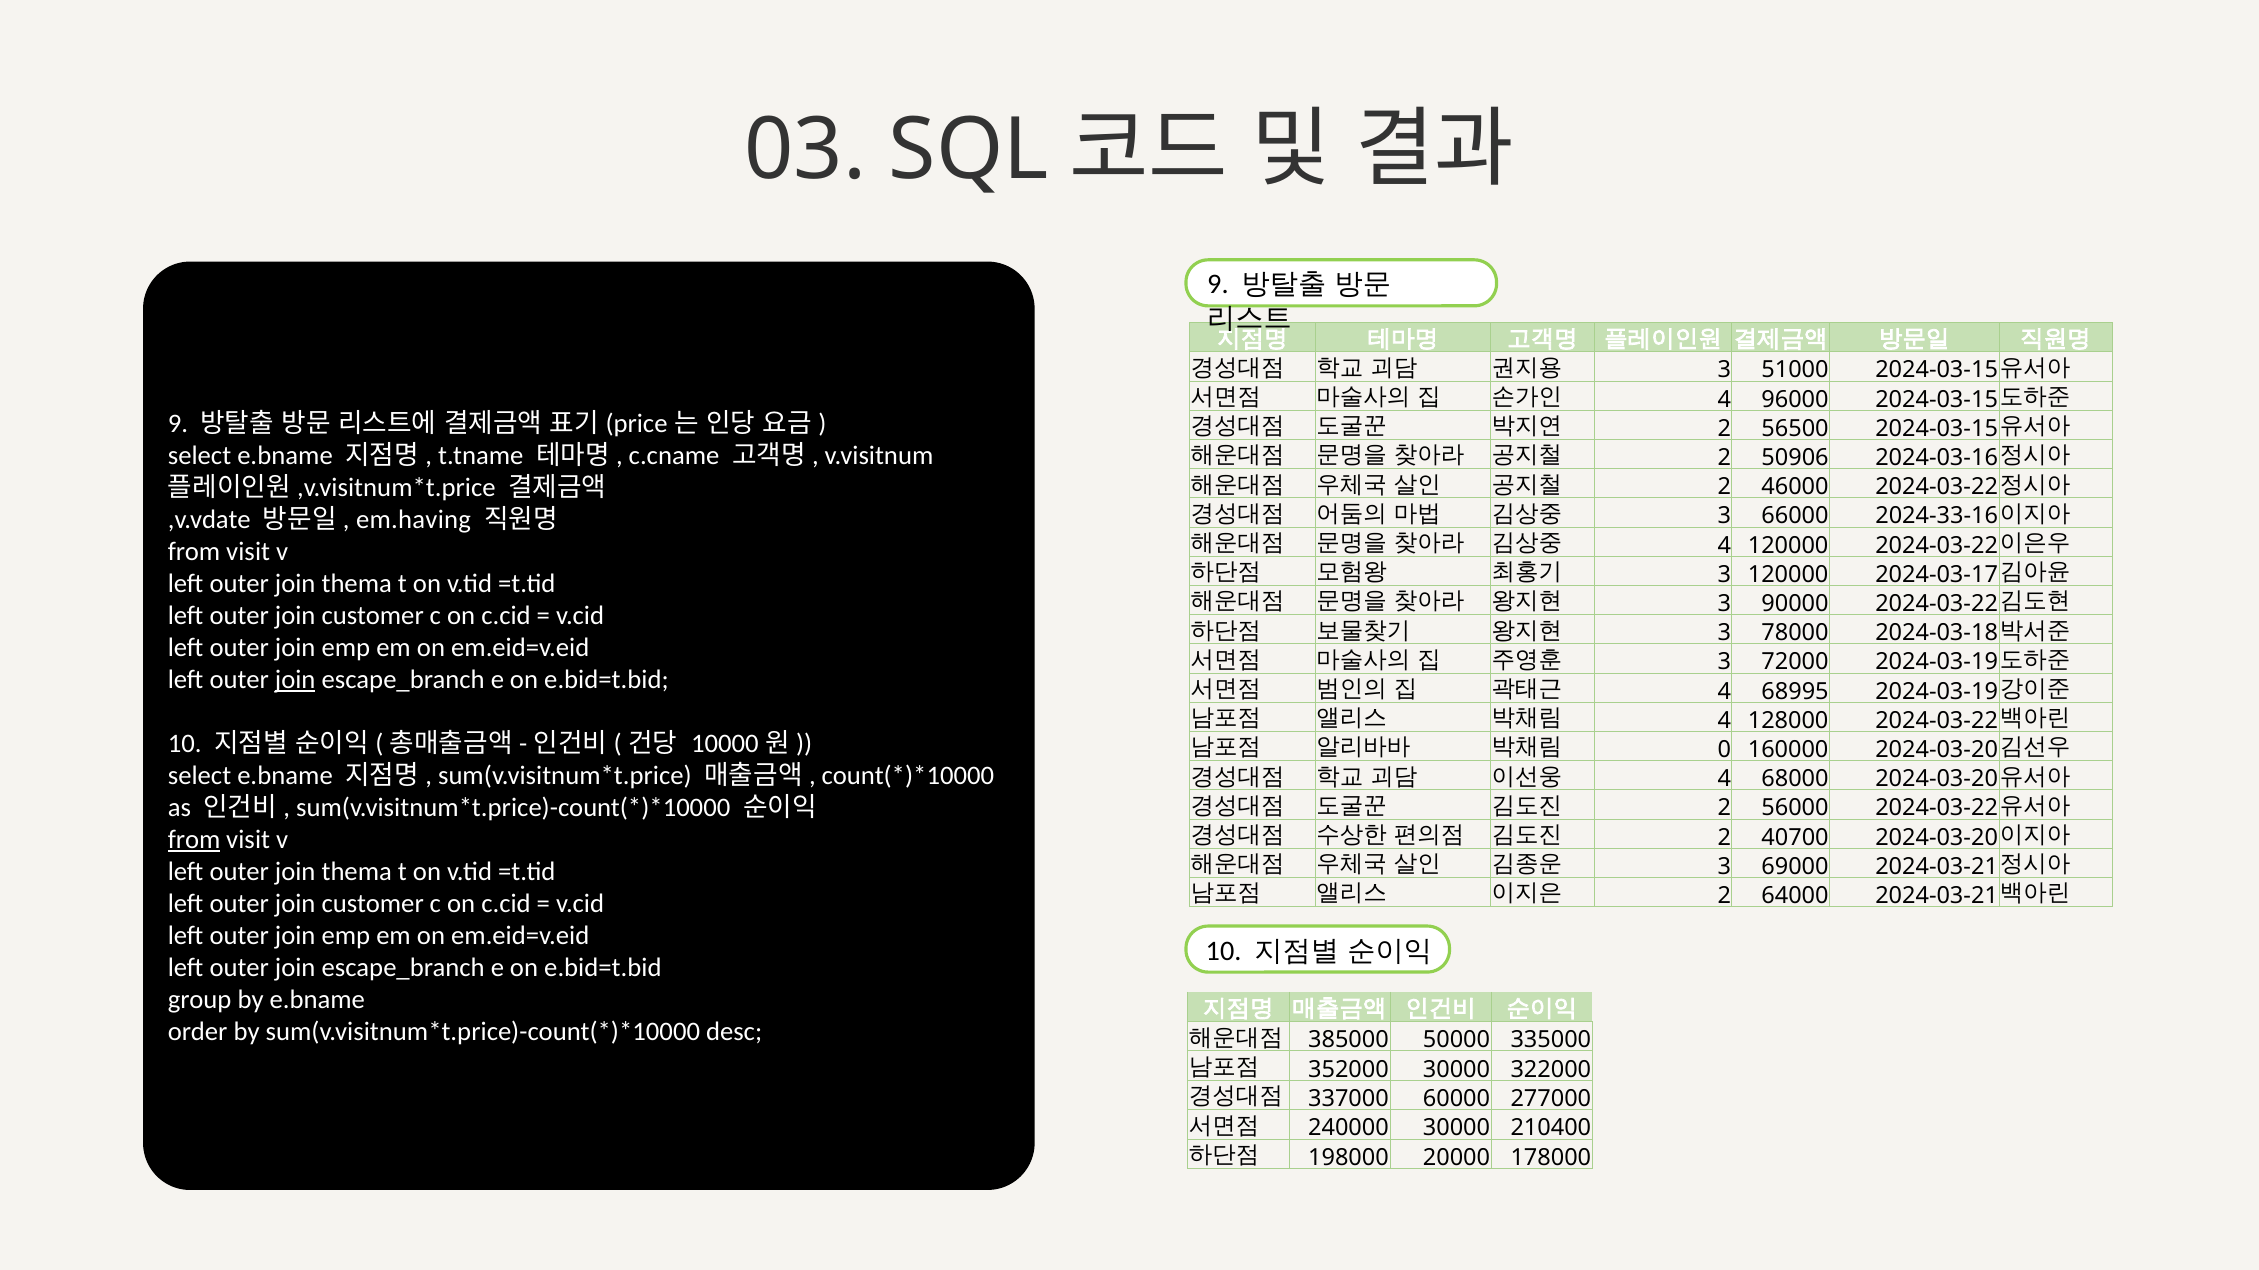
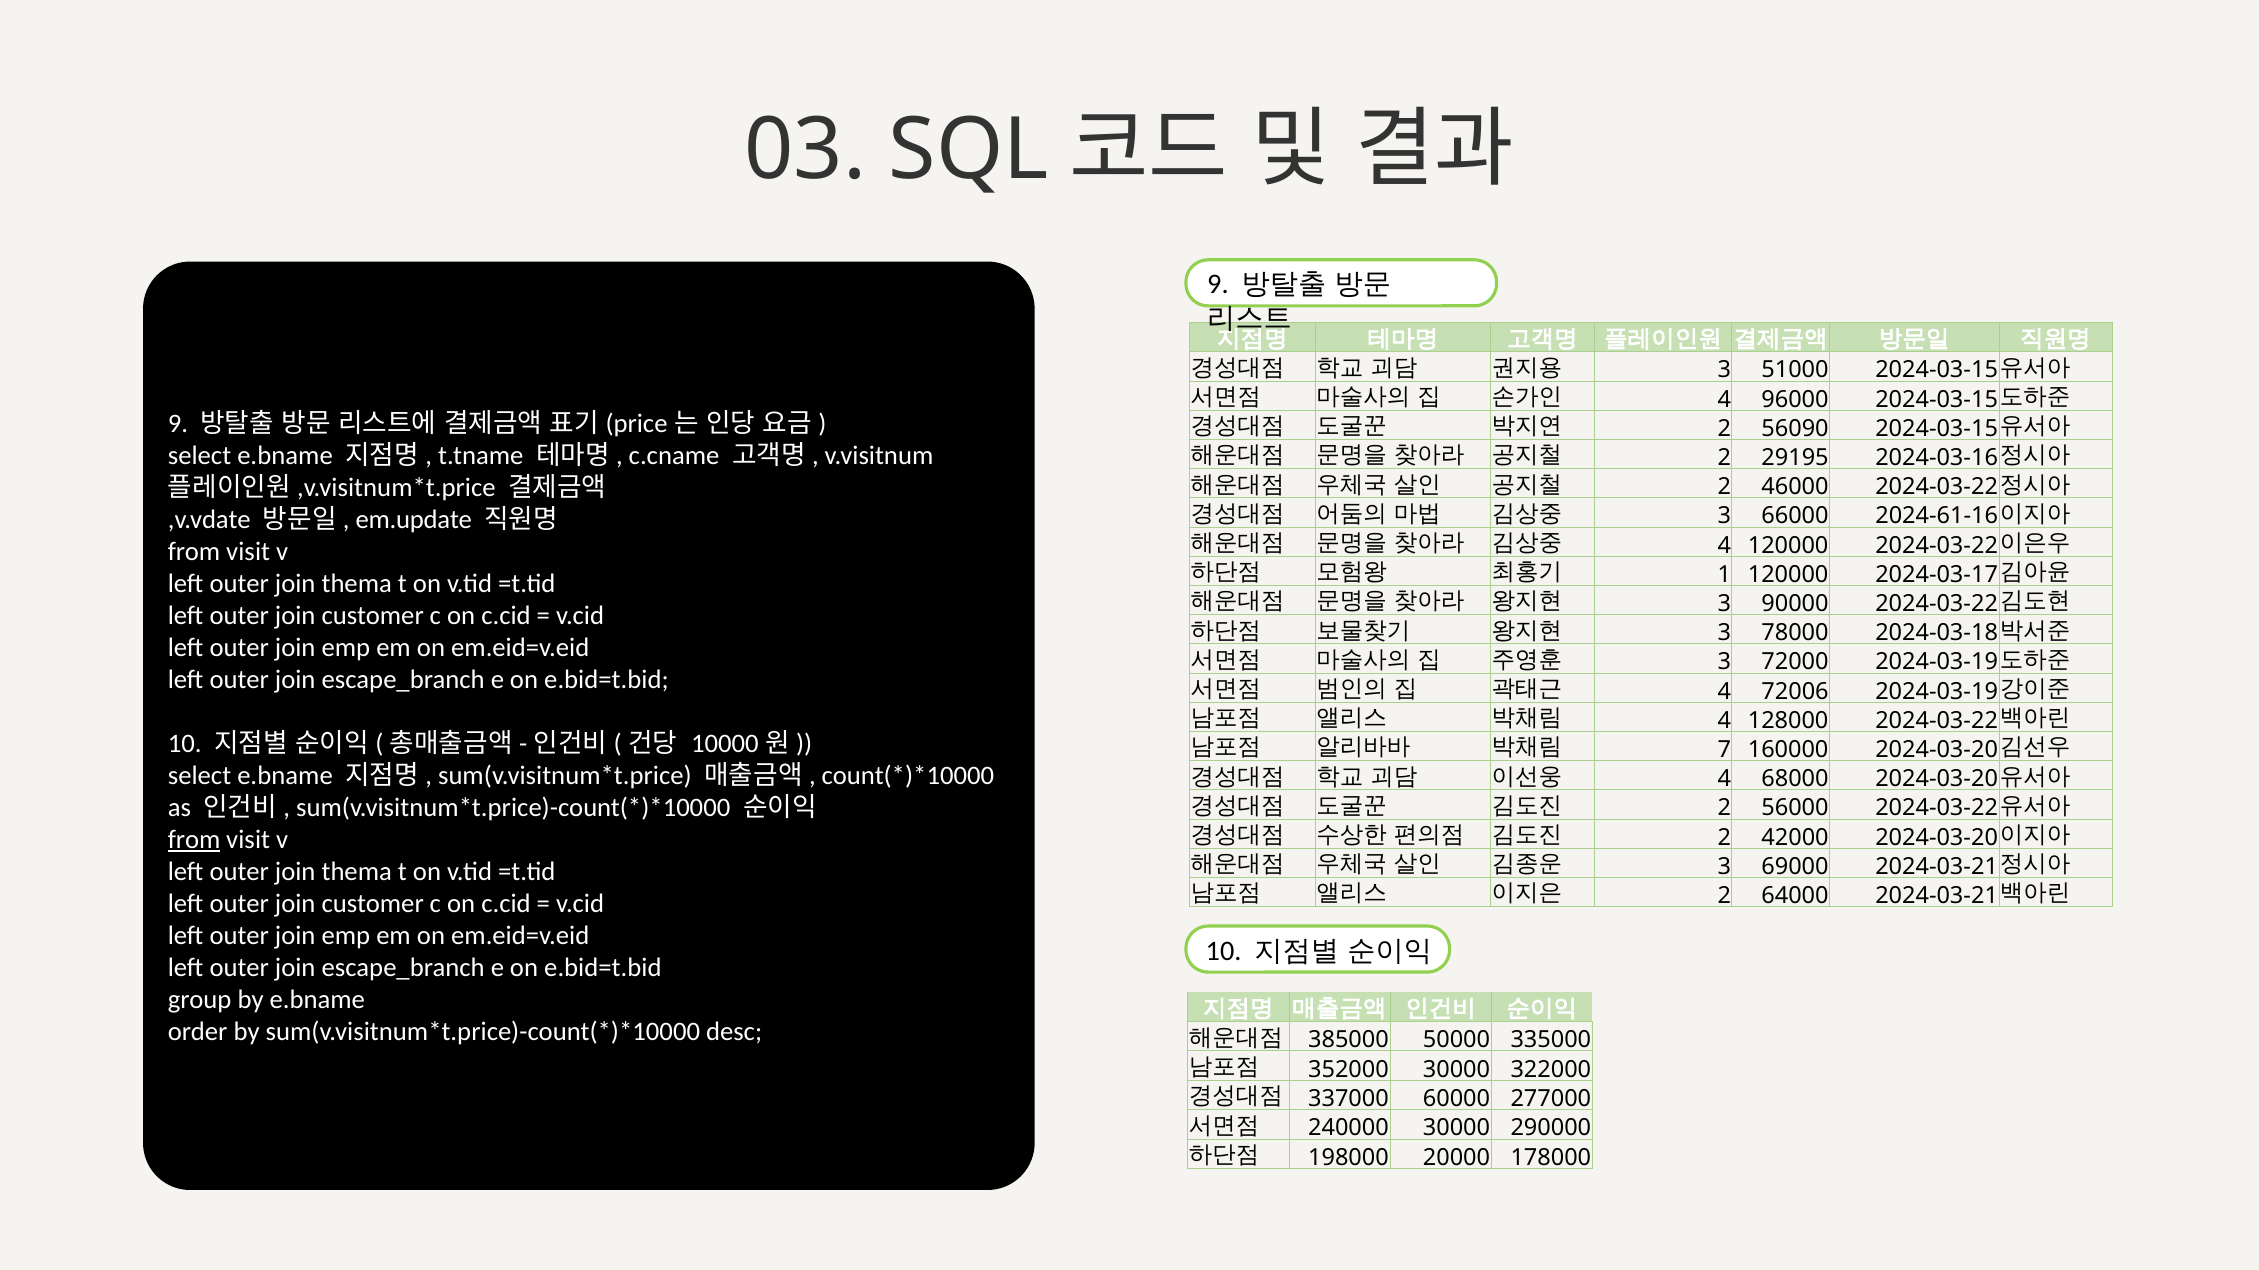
56500: 56500 -> 56090 (1795, 429)
50906: 50906 -> 29195 (1795, 458)
2024-33-16: 2024-33-16 -> 2024-61-16 (1937, 516)
em.having: em.having -> em.update (414, 520)
3: 3 -> 1 (1724, 575)
join underline: present -> none (295, 680)
68995: 68995 -> 72006 (1795, 692)
0: 0 -> 7 (1724, 750)
40700: 40700 -> 42000 (1795, 838)
210400: 210400 -> 290000 (1551, 1129)
